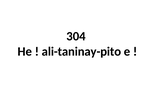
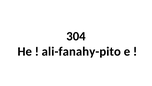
ali-taninay-pito: ali-taninay-pito -> ali-fanahy-pito (81, 51)
